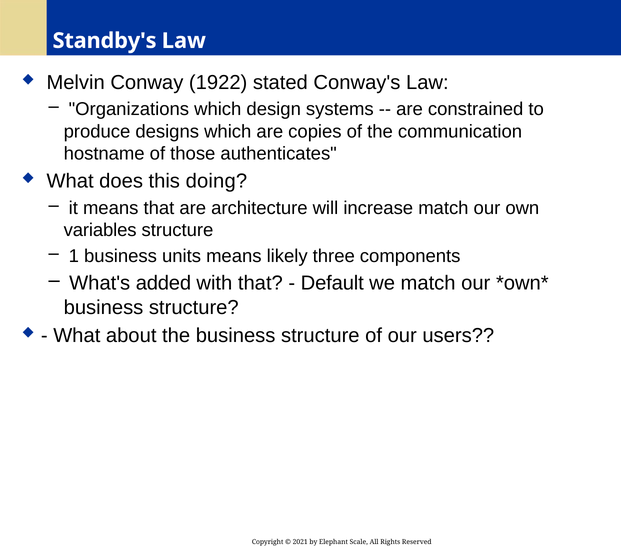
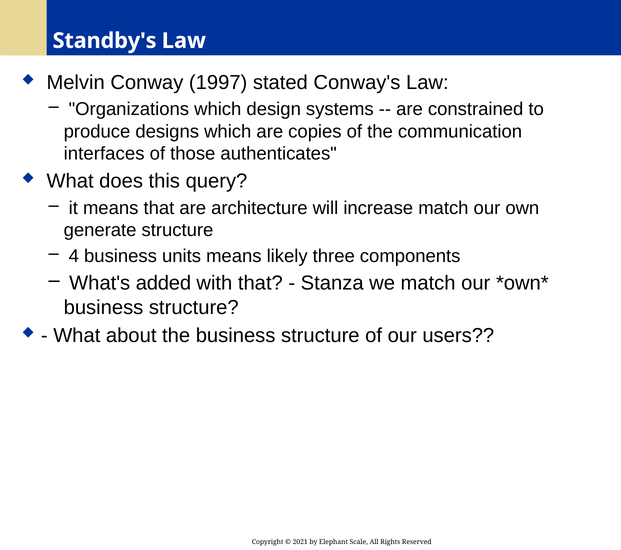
1922: 1922 -> 1997 (218, 83)
hostname: hostname -> interfaces (104, 154)
doing: doing -> query (216, 181)
variables: variables -> generate (100, 230)
1: 1 -> 4 (74, 256)
Default: Default -> Stanza (332, 283)
